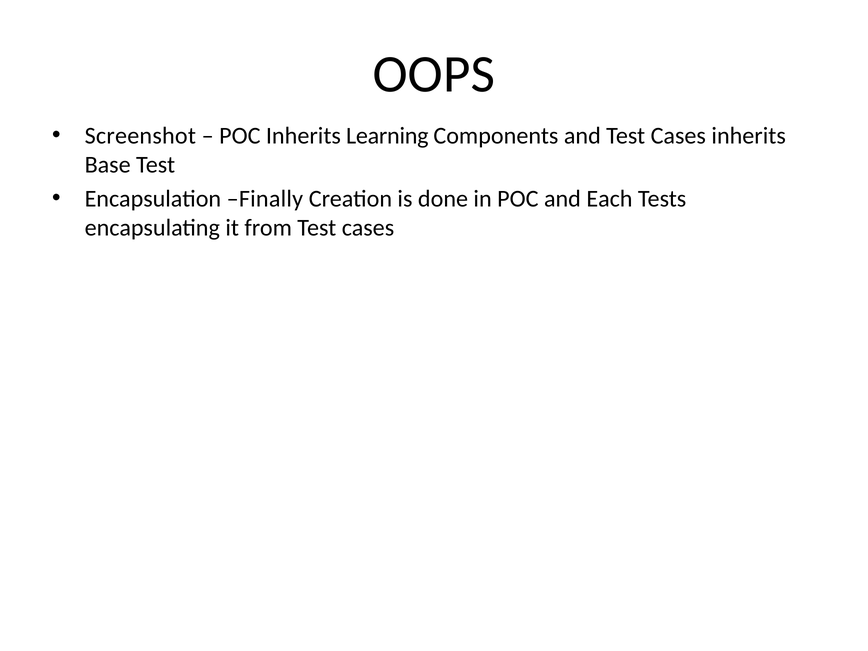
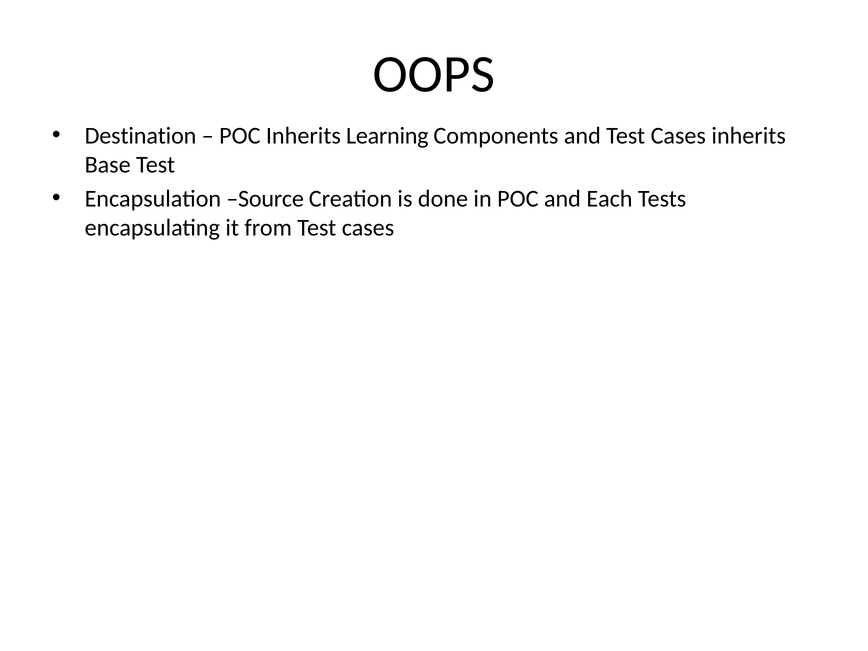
Screenshot: Screenshot -> Destination (141, 136)
Finally: Finally -> Source (265, 199)
